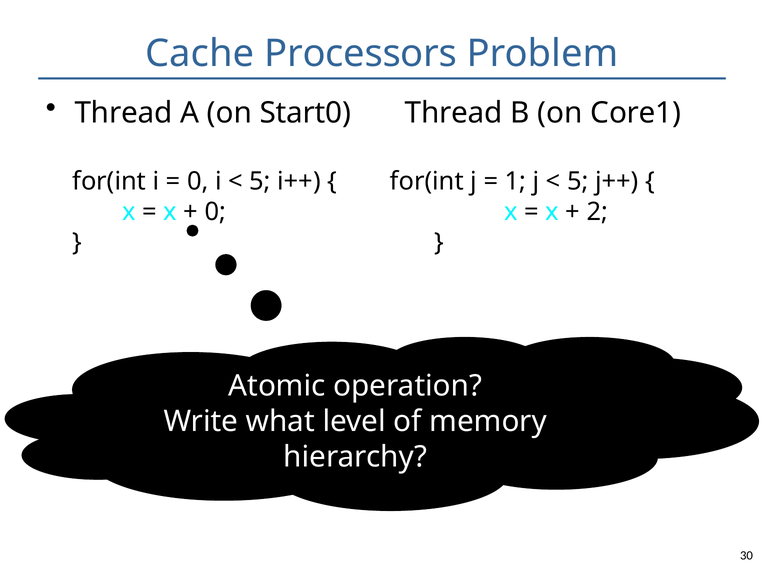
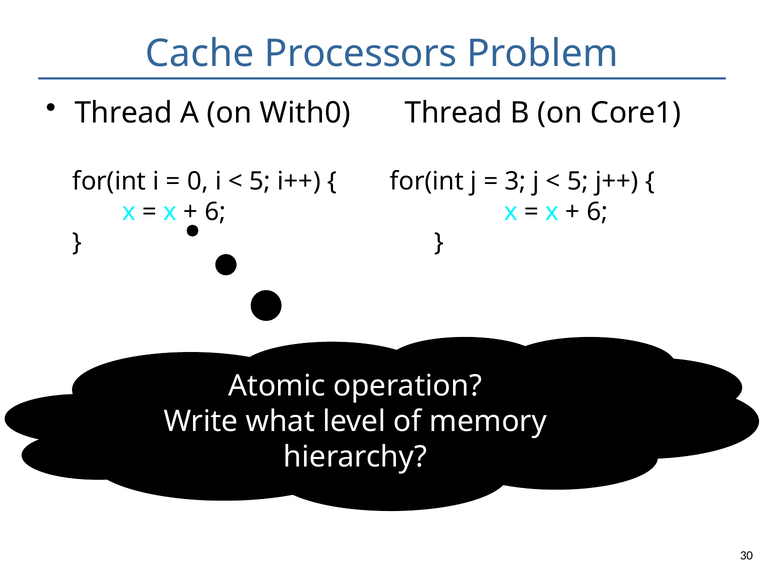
Start0: Start0 -> With0 (305, 113)
1: 1 -> 3 (515, 181)
0: 0 -> 6 (215, 212)
2: 2 -> 6 (597, 212)
